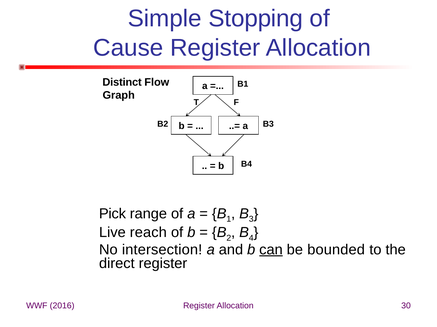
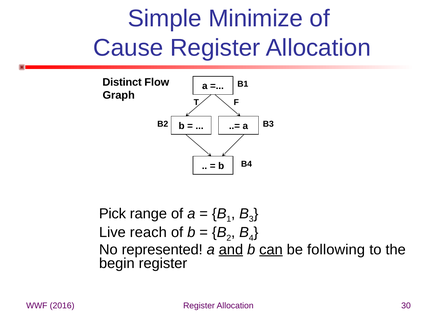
Stopping: Stopping -> Minimize (256, 19)
intersection: intersection -> represented (162, 250)
and underline: none -> present (231, 250)
bounded: bounded -> following (336, 250)
direct: direct -> begin (117, 264)
